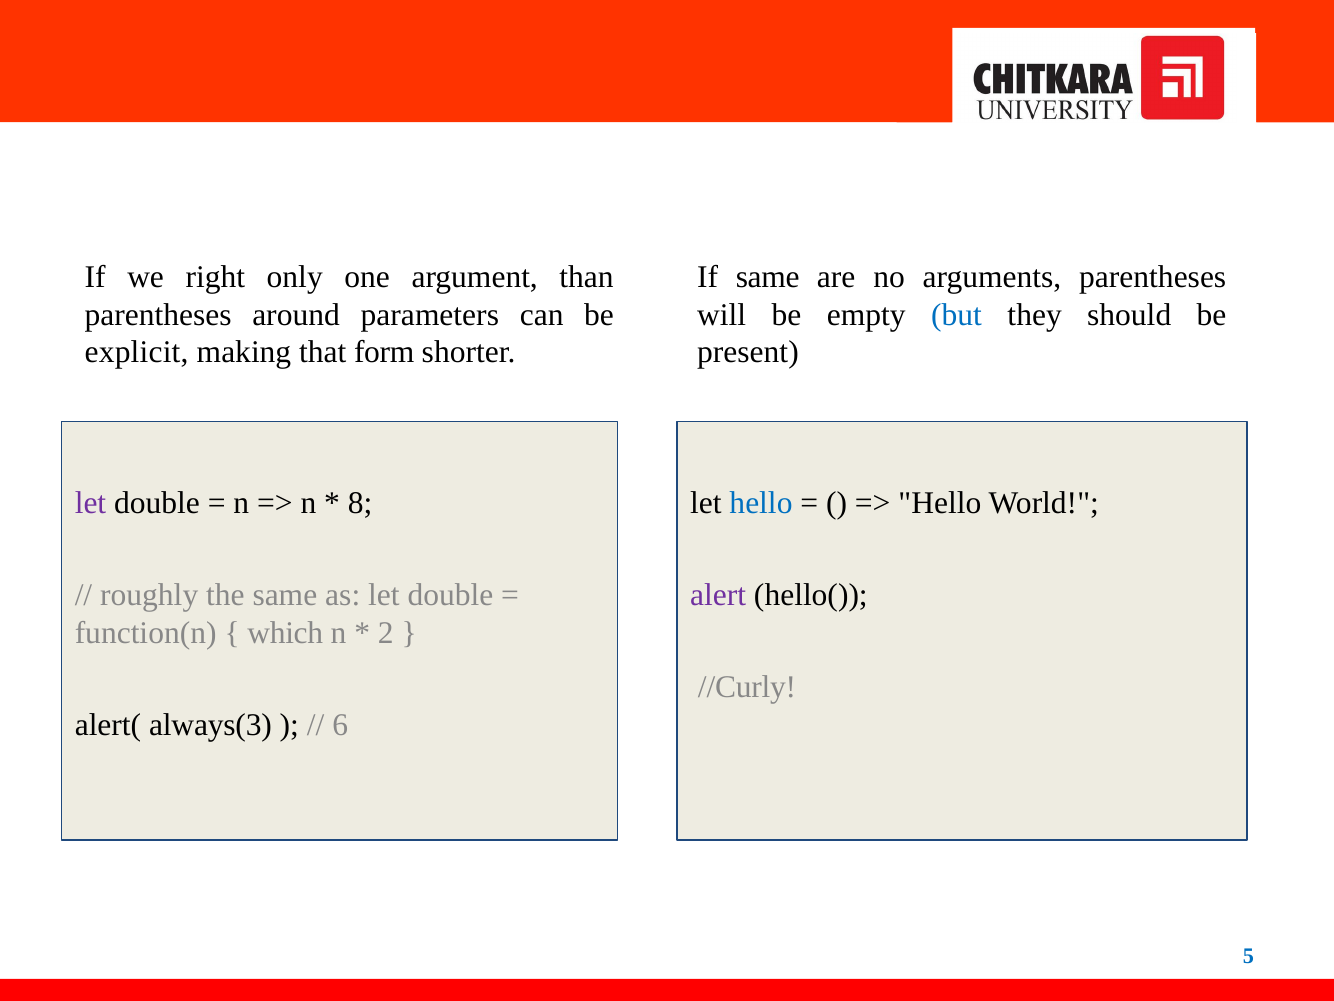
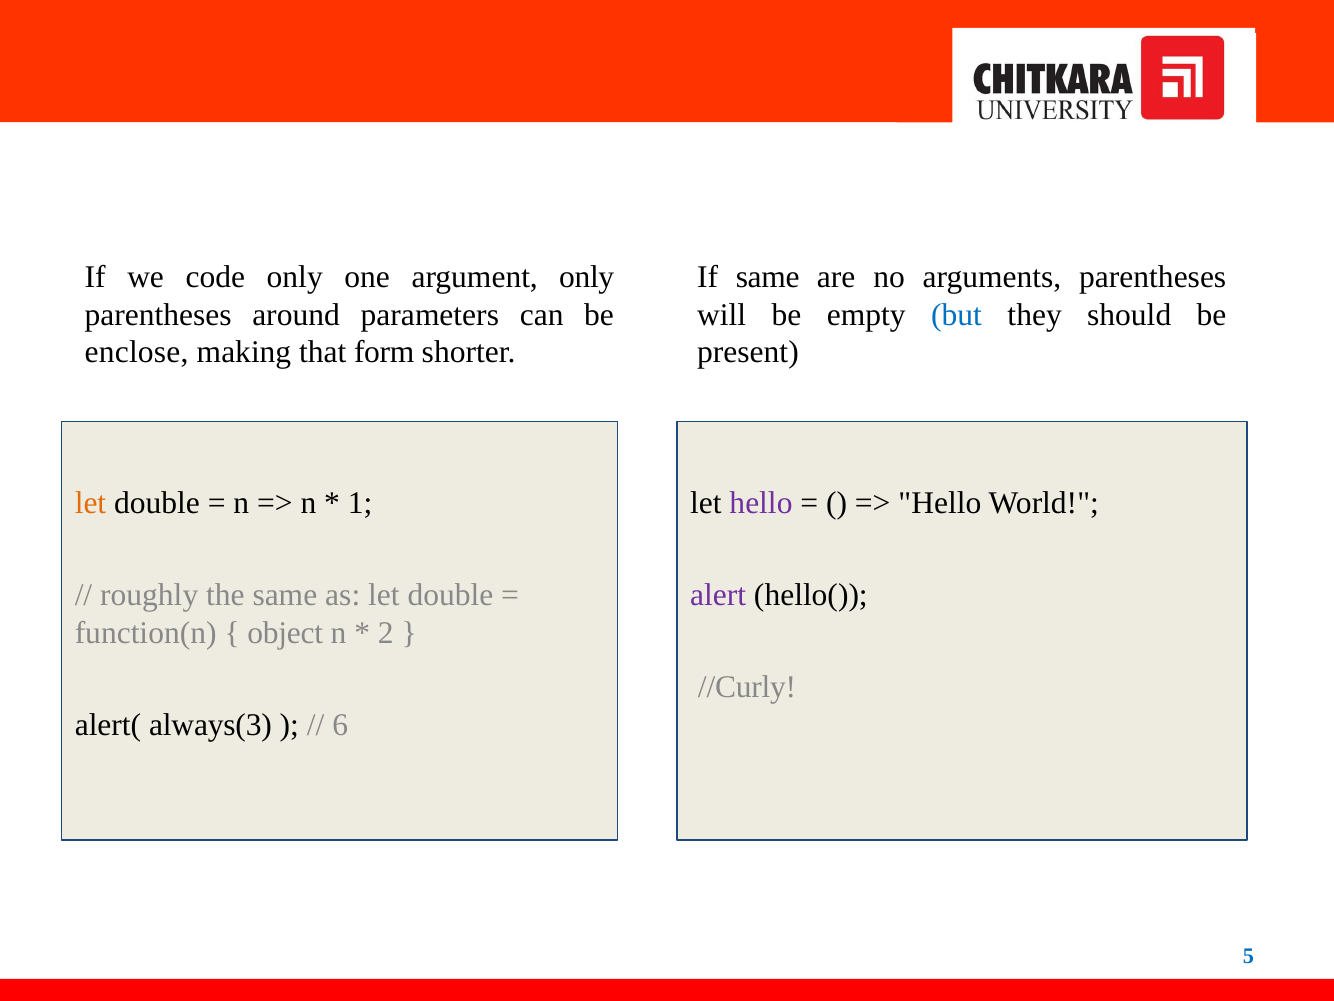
right: right -> code (215, 277)
argument than: than -> only (587, 277)
explicit: explicit -> enclose (137, 352)
let colour: purple -> orange (90, 503)
8: 8 -> 1 (360, 503)
hello colour: blue -> purple (761, 503)
which: which -> object (285, 633)
